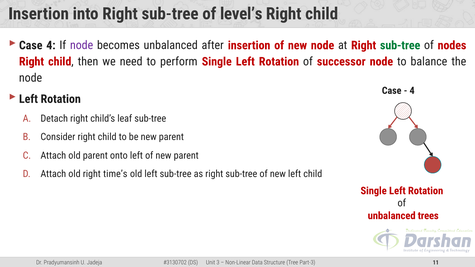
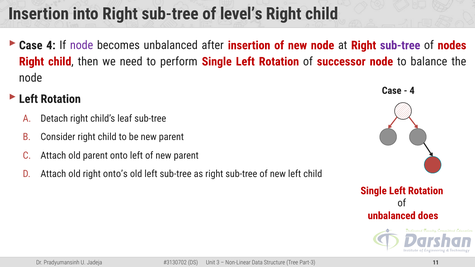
sub-tree colour: green -> purple (400, 45)
time’s: time’s -> onto’s (115, 174)
trees: trees -> does (428, 216)
